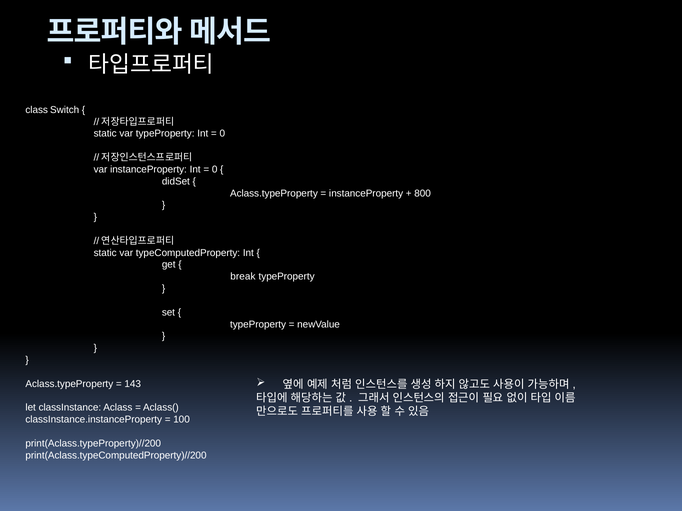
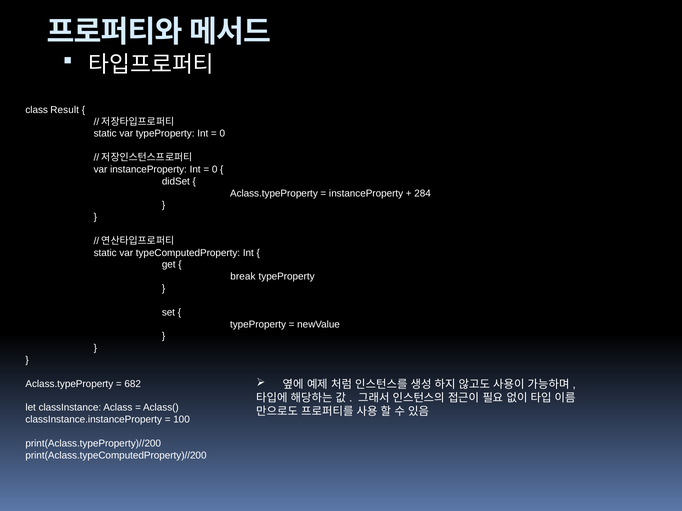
Switch: Switch -> Result (65, 110)
800: 800 -> 284 (423, 193)
143: 143 -> 682 (133, 384)
